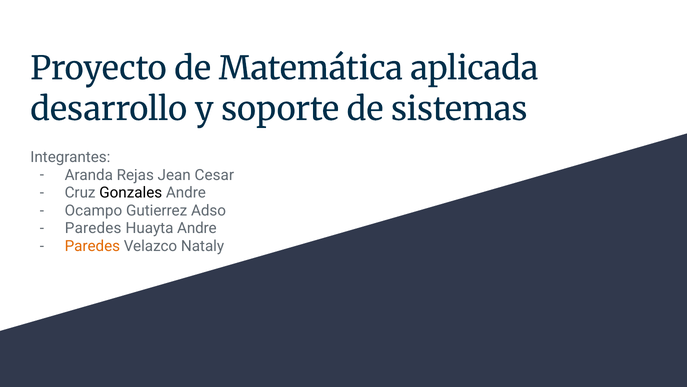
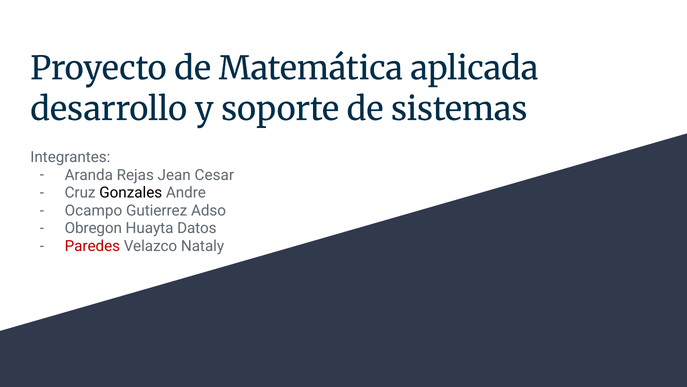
Paredes: Paredes -> Obregon (93, 228)
Huayta Andre: Andre -> Datos (197, 228)
Paredes colour: orange -> red (92, 246)
